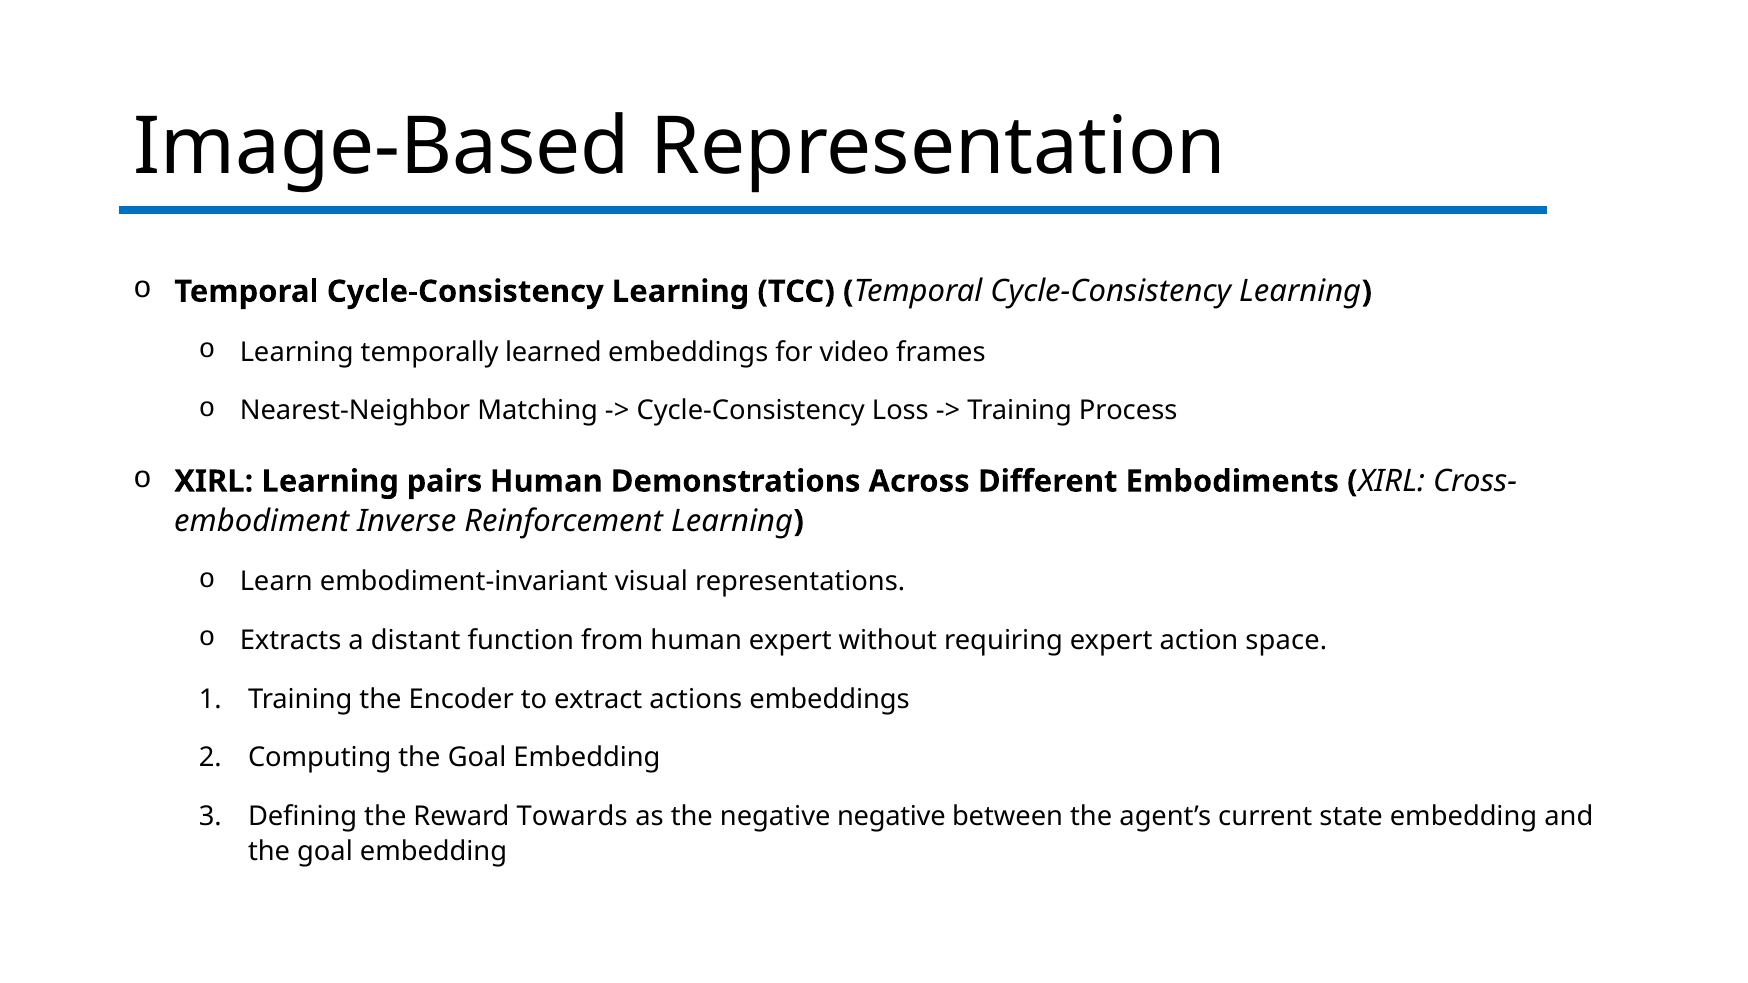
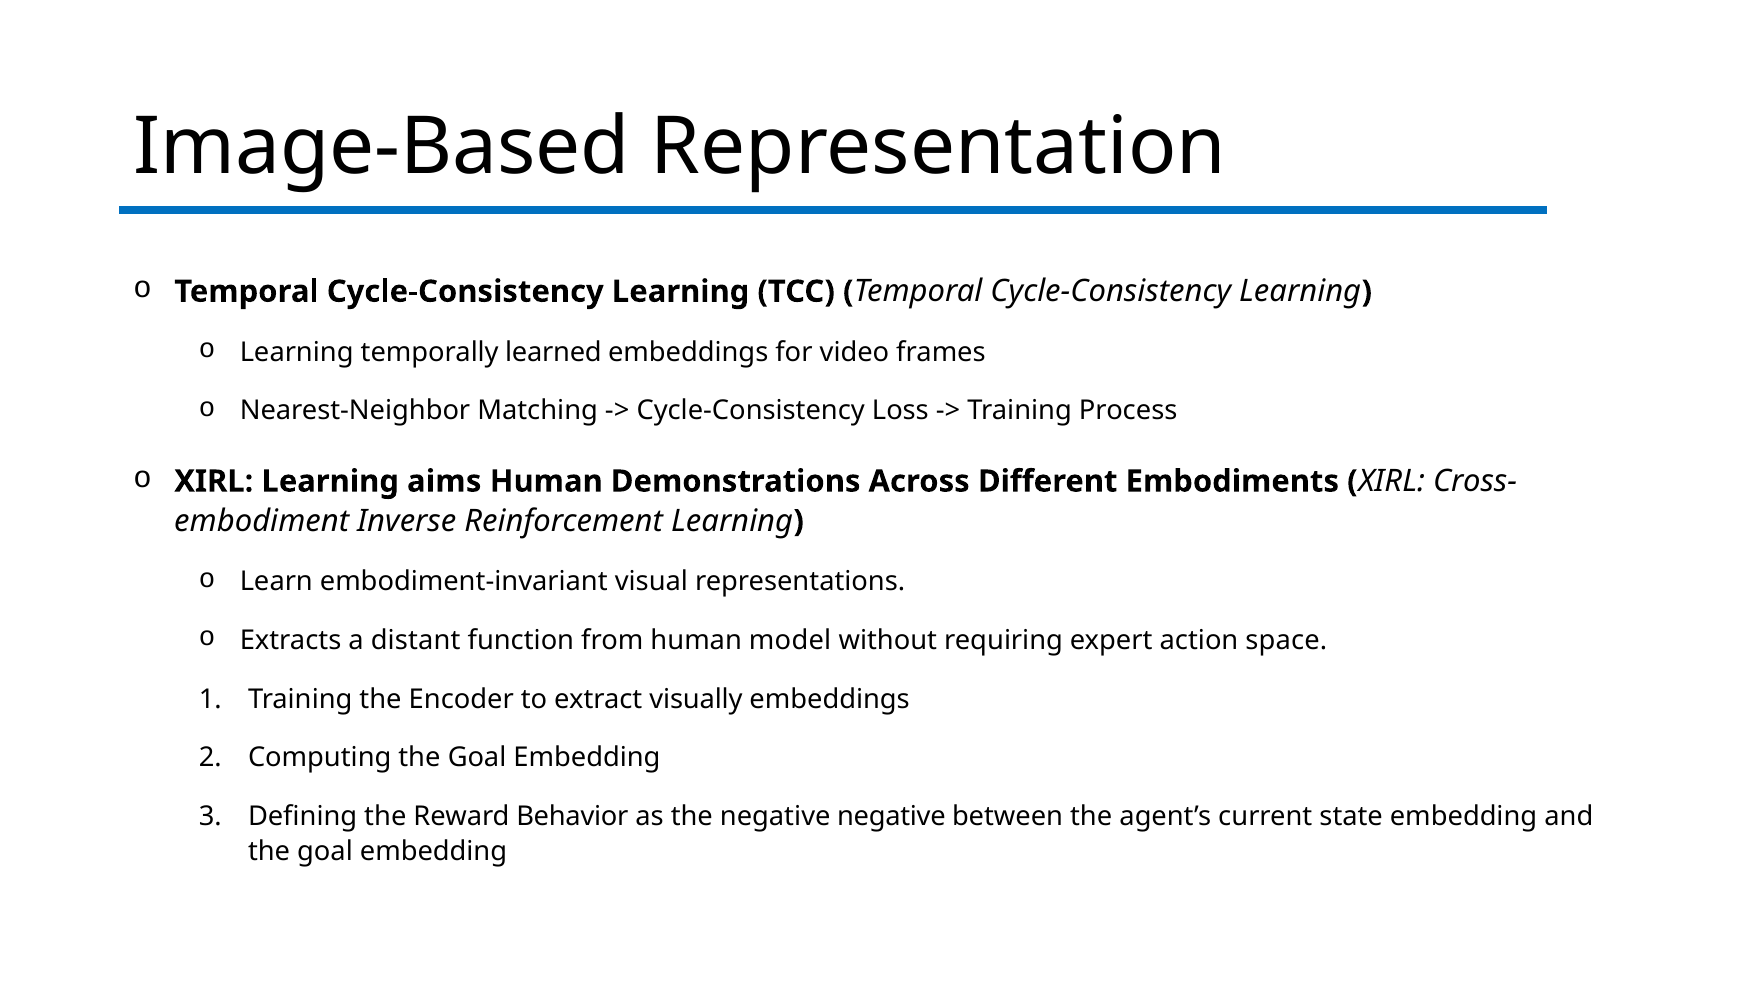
pairs: pairs -> aims (444, 482)
human expert: expert -> model (790, 641)
actions: actions -> visually (696, 699)
Towards: Towards -> Behavior (572, 817)
